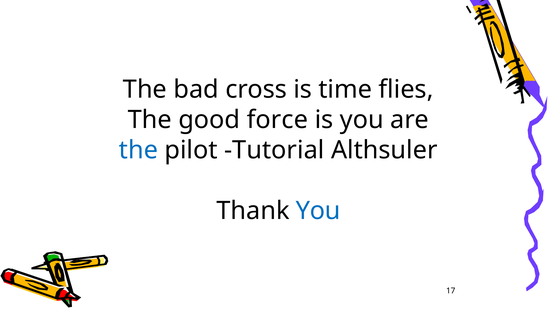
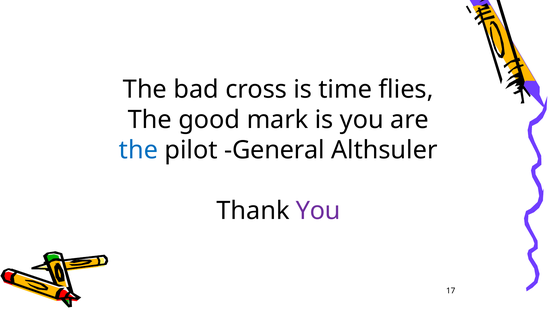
force: force -> mark (277, 120)
Tutorial: Tutorial -> General (274, 150)
You colour: blue -> purple (318, 211)
